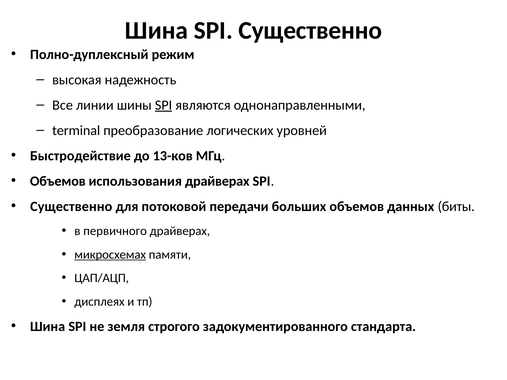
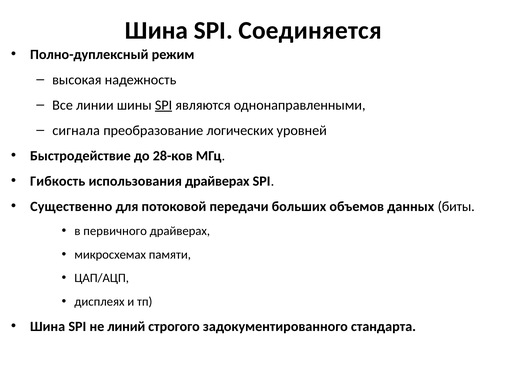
SPI Существенно: Существенно -> Соединяется (310, 31)
terminal: terminal -> сигнала (76, 131)
13-ков: 13-ков -> 28-ков (173, 156)
Объемов: Объемов -> Гибкость (58, 181)
микросхемах underline: present -> none (110, 255)
земля: земля -> линий (126, 327)
